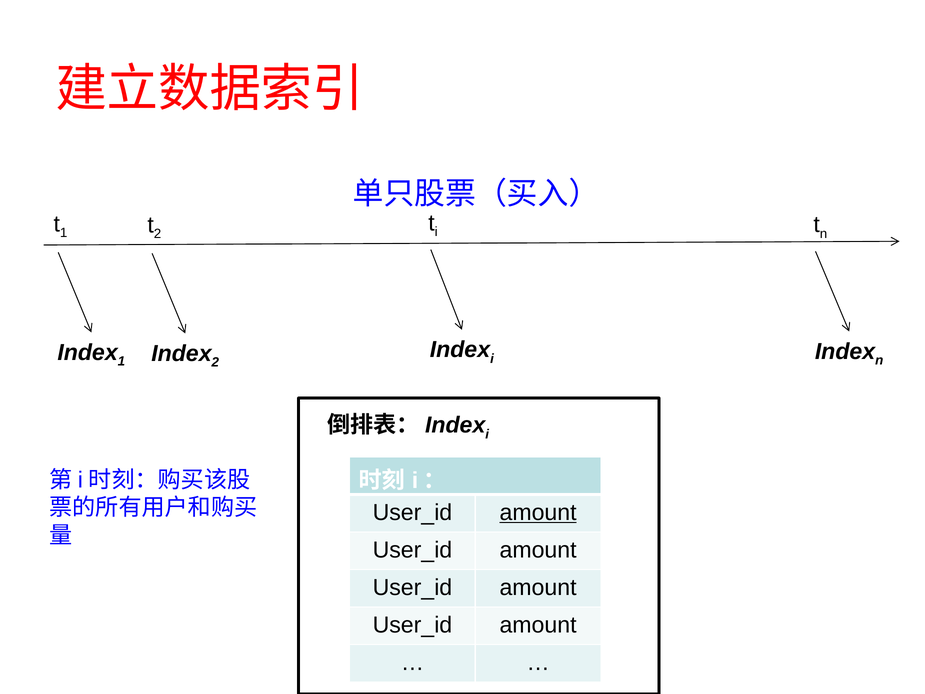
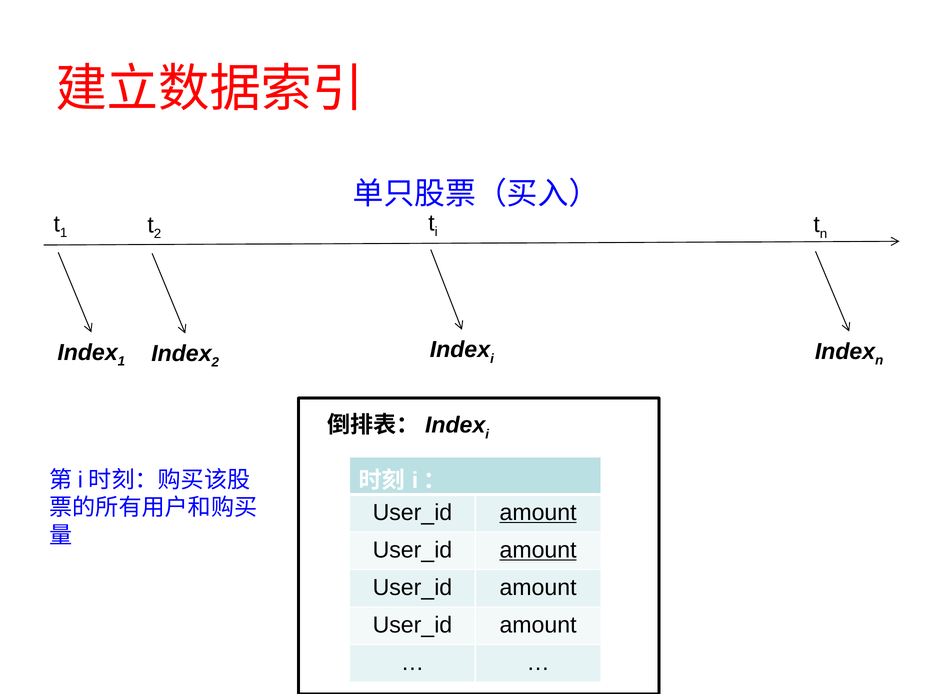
amount underline: none -> present (538, 550)
